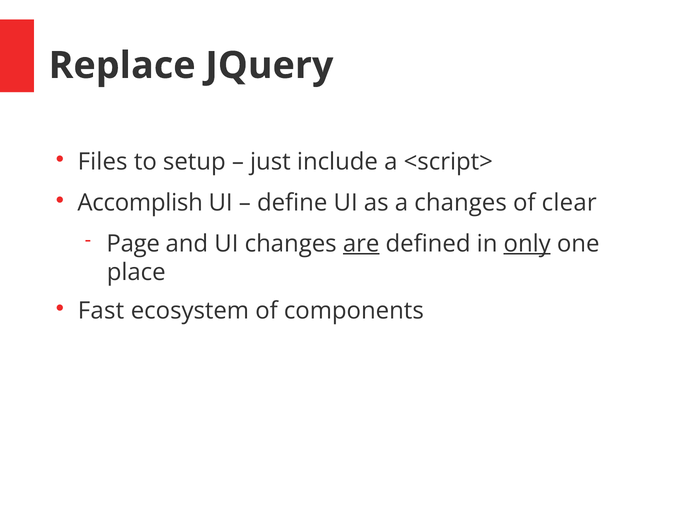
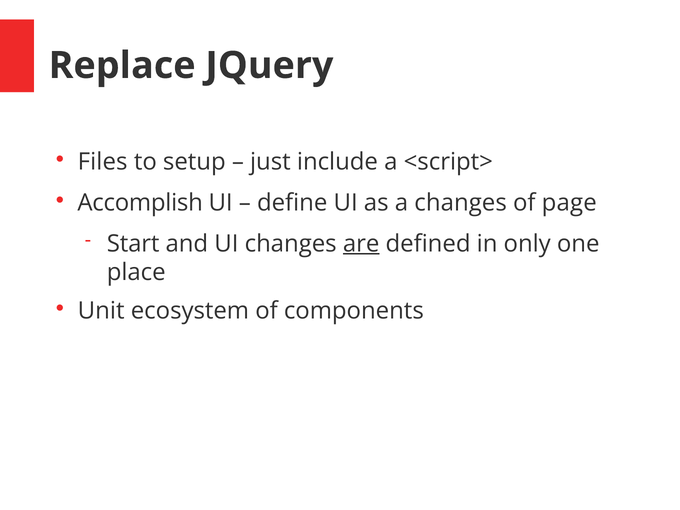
clear: clear -> page (569, 203)
Page: Page -> Start (133, 244)
only underline: present -> none (527, 244)
Fast: Fast -> Unit (101, 311)
